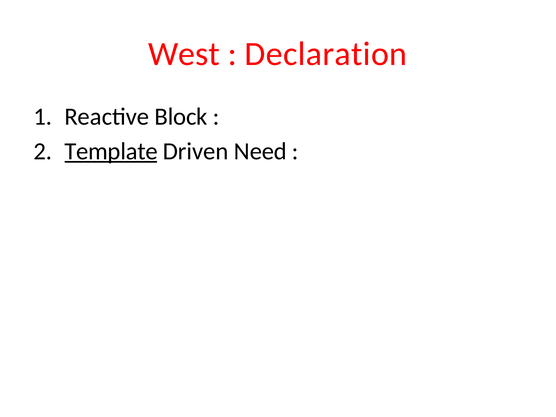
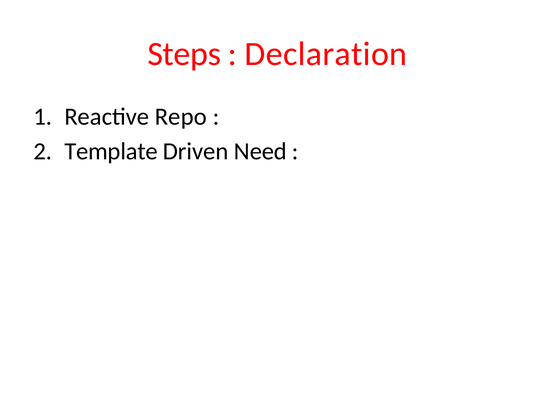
West: West -> Steps (184, 54)
Block: Block -> Repo (181, 117)
Template underline: present -> none (111, 151)
